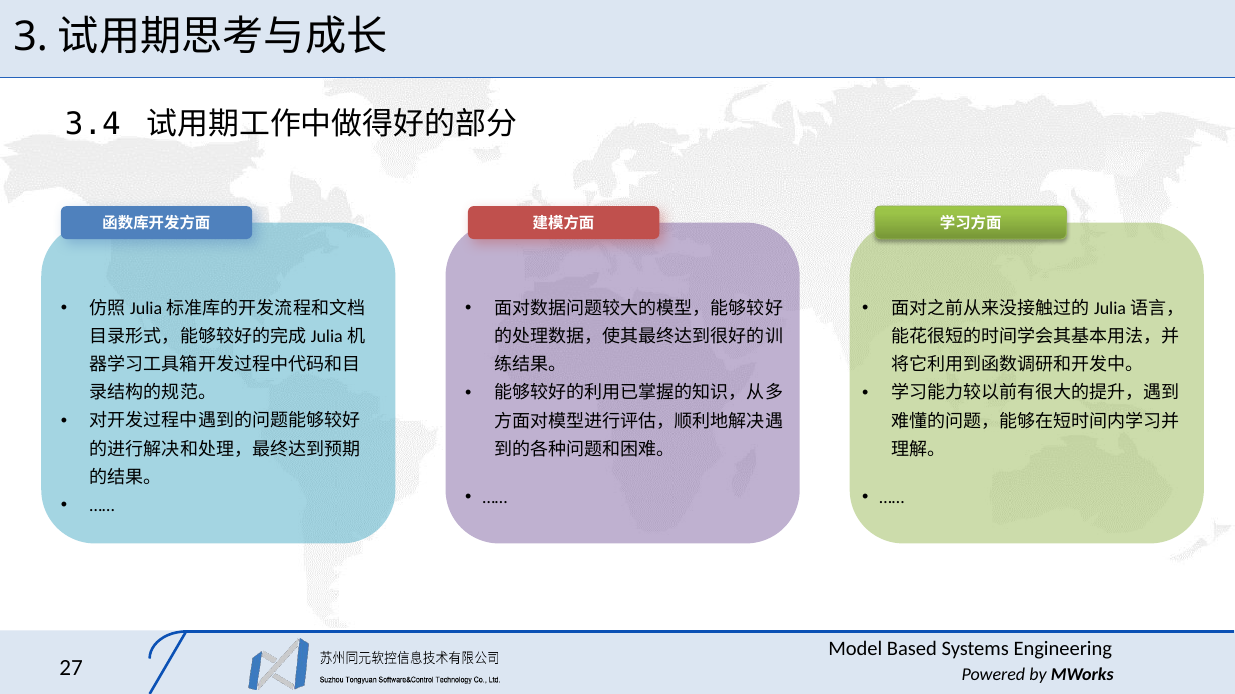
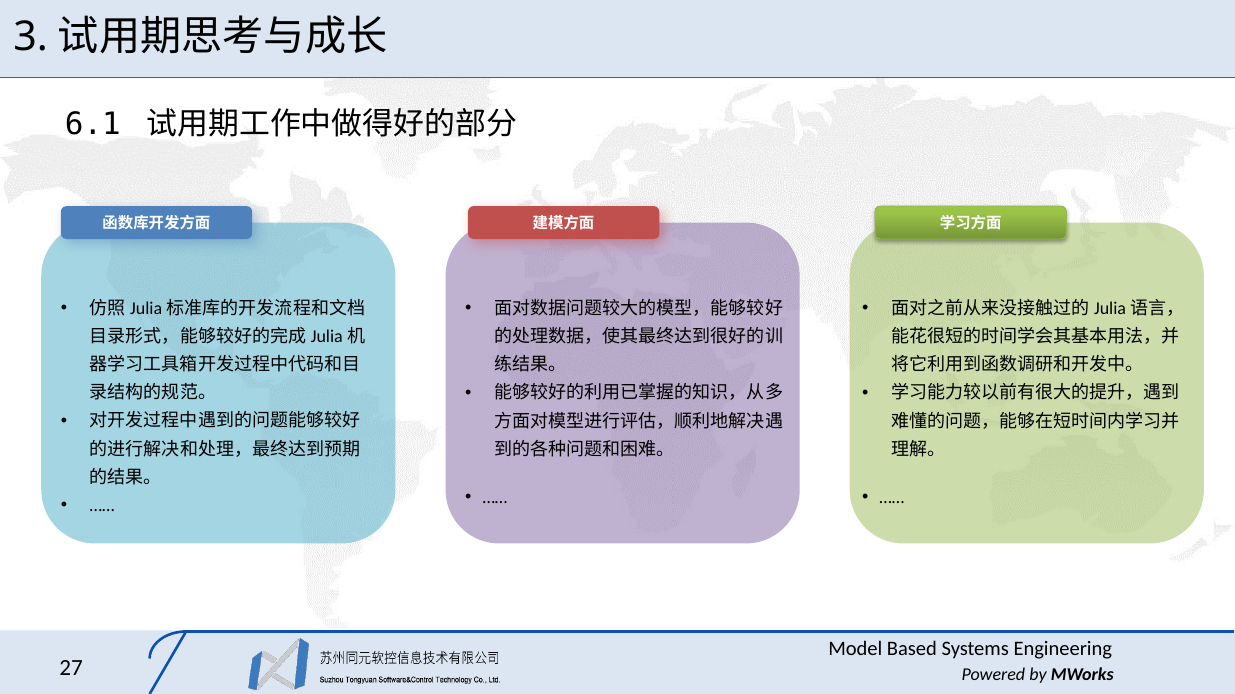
3.4: 3.4 -> 6.1 (93, 124)
